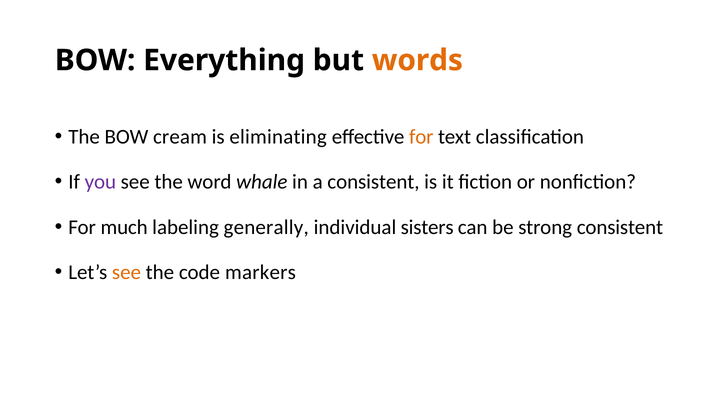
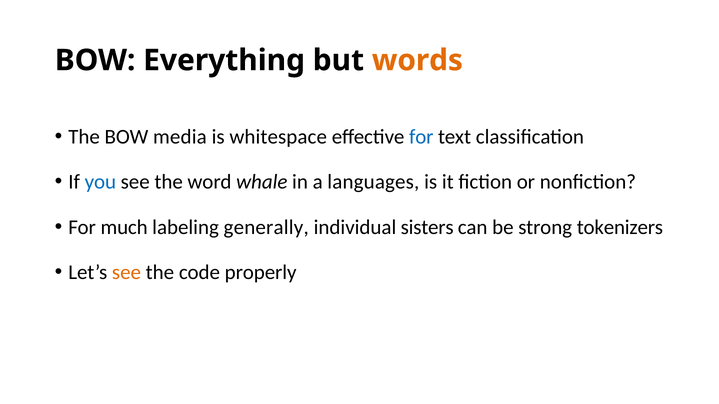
cream: cream -> media (180, 137)
eliminating: eliminating -> whitespace (278, 137)
for colour: orange -> blue (421, 137)
you colour: purple -> blue (100, 182)
a consistent: consistent -> languages (373, 182)
strong consistent: consistent -> tokenizers (620, 228)
markers: markers -> properly (261, 273)
